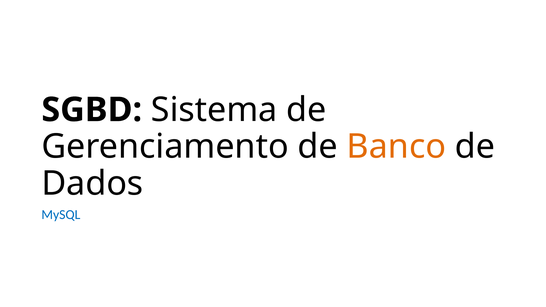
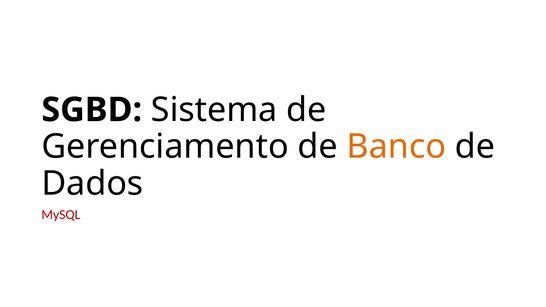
MySQL colour: blue -> red (61, 215)
